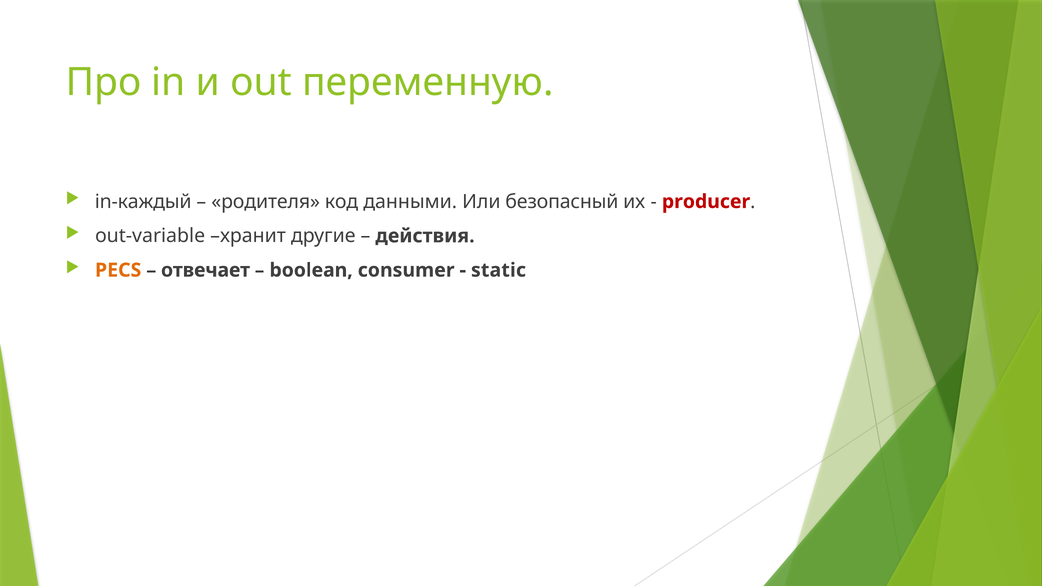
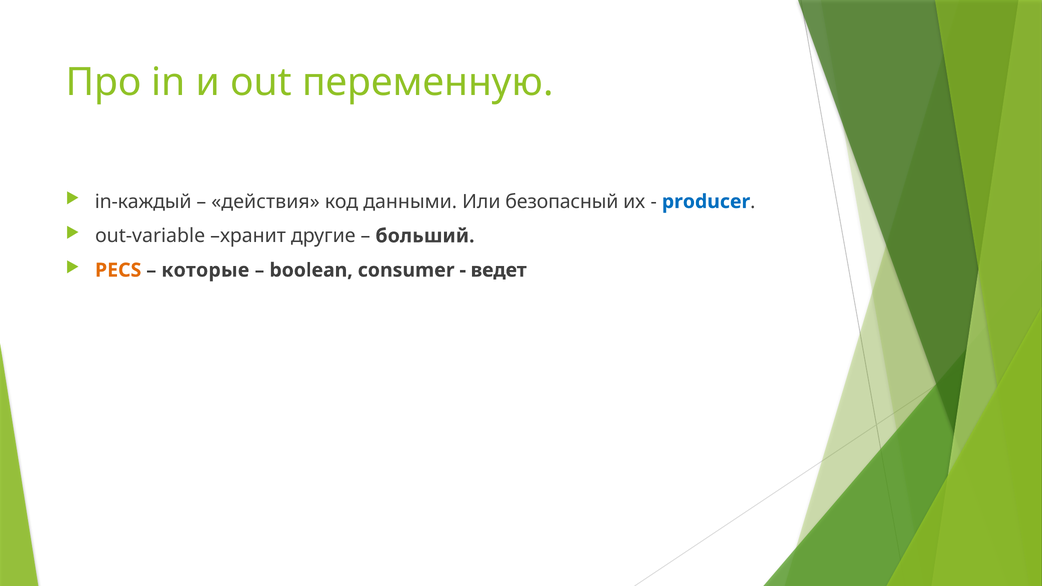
родителя: родителя -> действия (266, 202)
producer colour: red -> blue (706, 202)
действия: действия -> больший (425, 236)
отвечает: отвечает -> которые (205, 270)
static: static -> ведет (499, 270)
